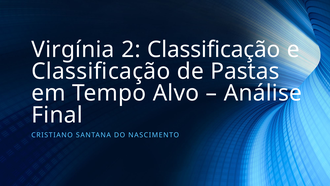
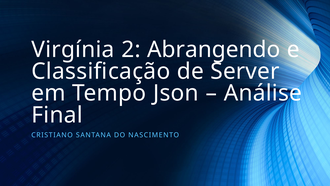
2 Classificação: Classificação -> Abrangendo (214, 49)
Pastas: Pastas -> Server (245, 71)
Alvo: Alvo -> Json (176, 93)
